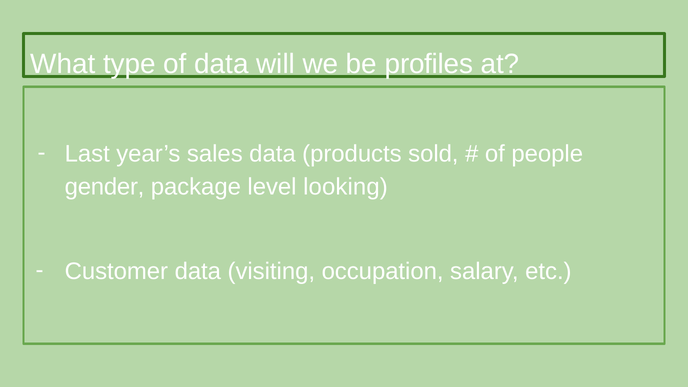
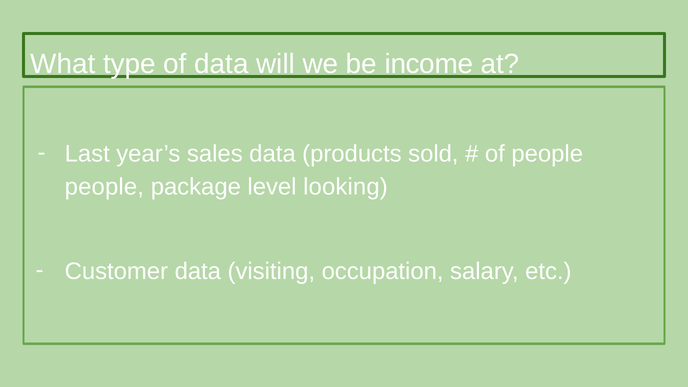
profiles: profiles -> income (429, 64)
gender: gender -> people (104, 187)
